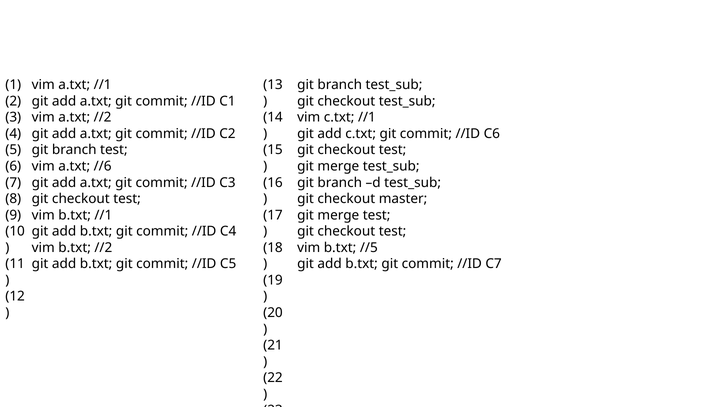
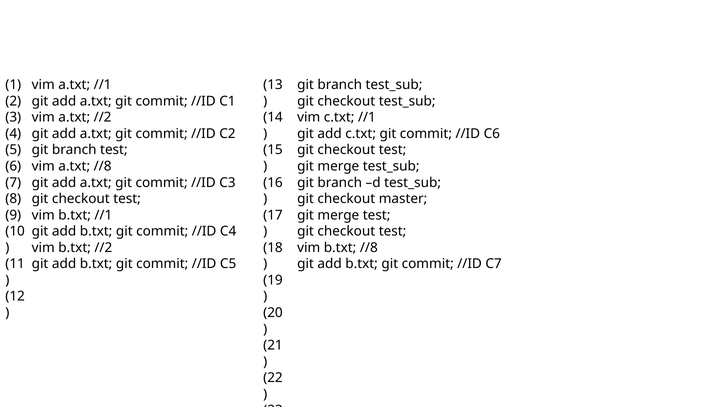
a.txt //6: //6 -> //8 (103, 166)
b.txt //5: //5 -> //8 (369, 248)
